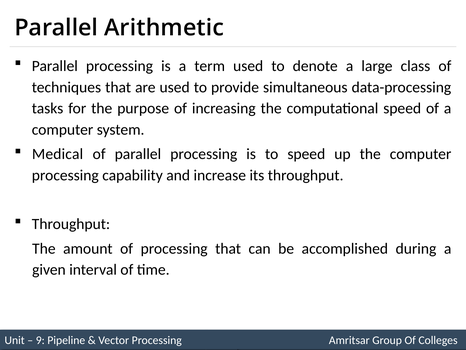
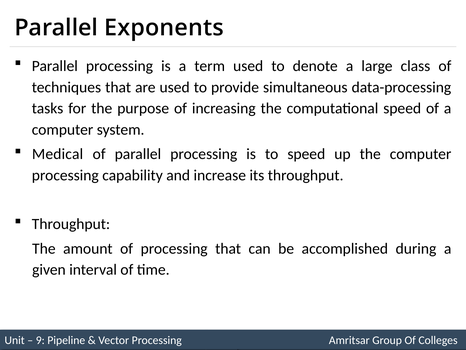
Arithmetic: Arithmetic -> Exponents (164, 28)
